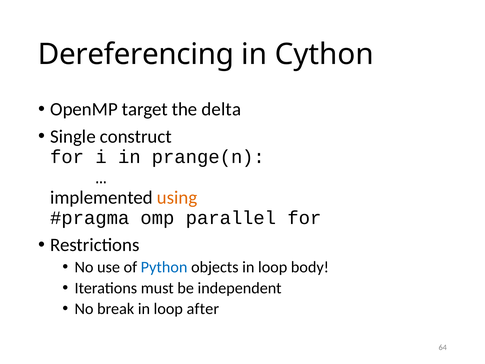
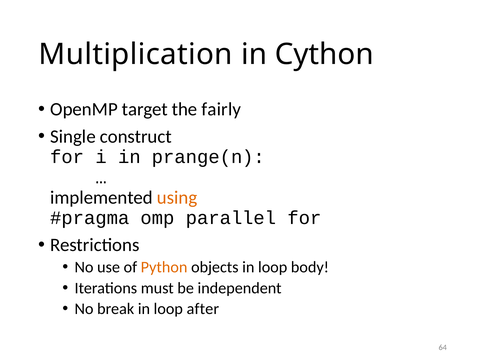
Dereferencing: Dereferencing -> Multiplication (136, 54)
delta: delta -> fairly (221, 109)
Python colour: blue -> orange (164, 267)
